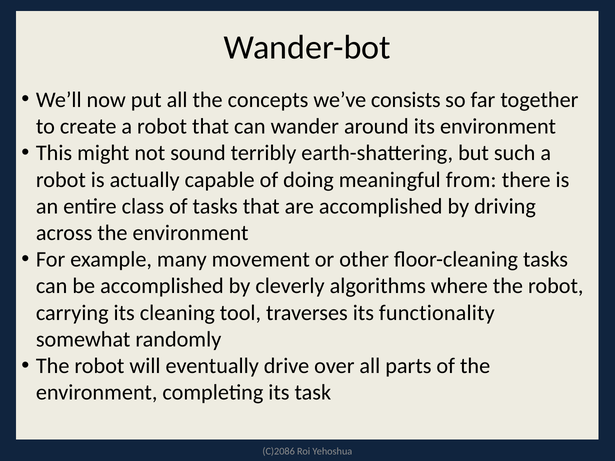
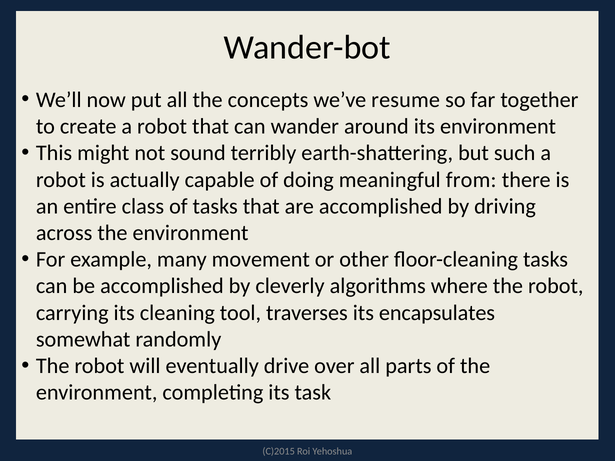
consists: consists -> resume (406, 100)
functionality: functionality -> encapsulates (437, 313)
C)2086: C)2086 -> C)2015 (279, 452)
